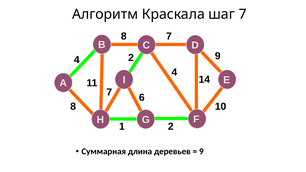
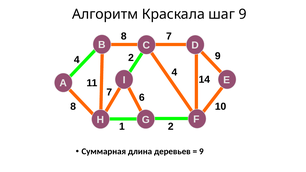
шаг 7: 7 -> 9 (243, 14)
